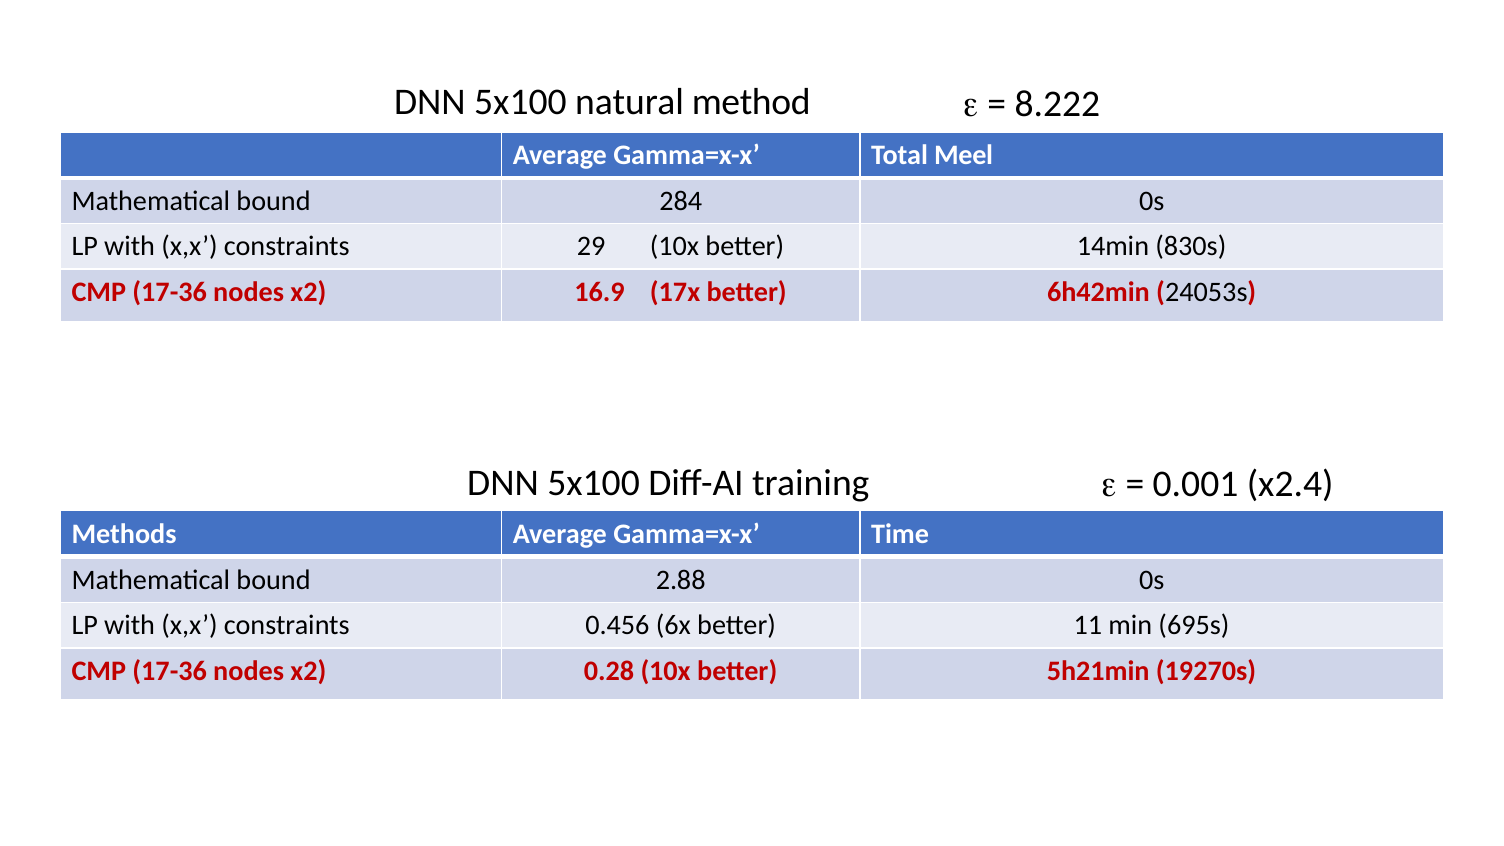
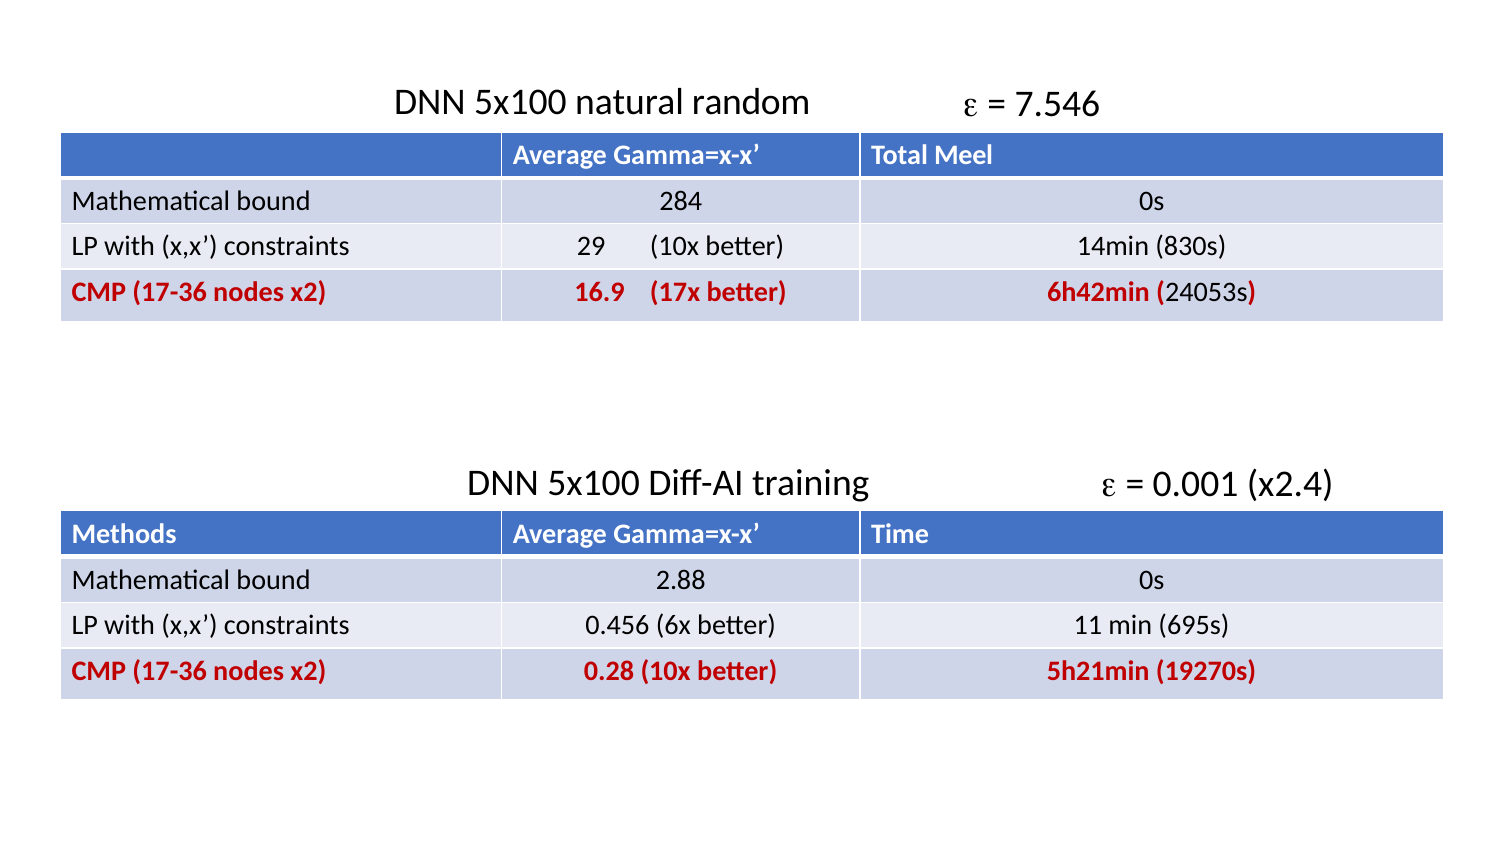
method: method -> random (751, 102)
8.222: 8.222 -> 7.546 (1057, 104)
